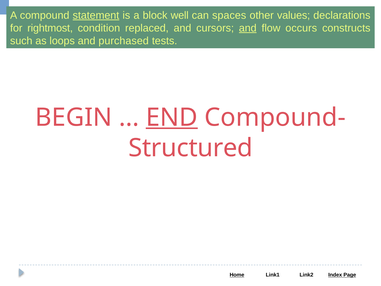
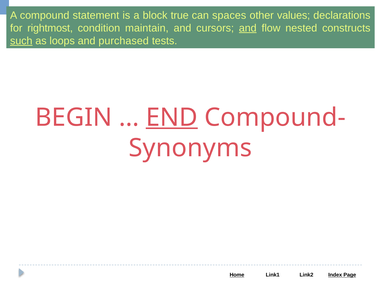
statement underline: present -> none (96, 15)
well: well -> true (180, 15)
replaced: replaced -> maintain (147, 28)
occurs: occurs -> nested (301, 28)
such underline: none -> present (21, 41)
Structured: Structured -> Synonyms (190, 148)
